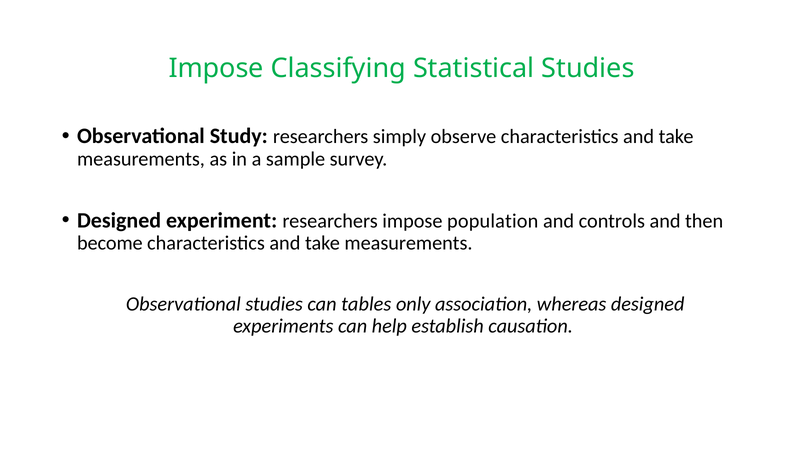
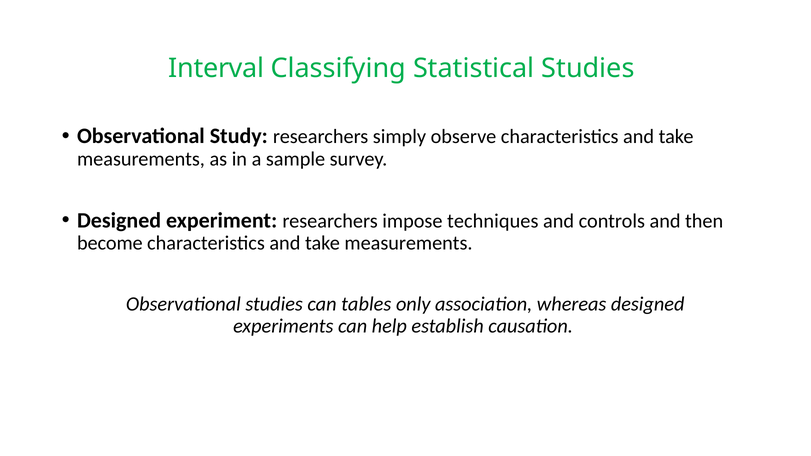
Impose: Impose -> Interval (216, 68)
population: population -> techniques (493, 221)
